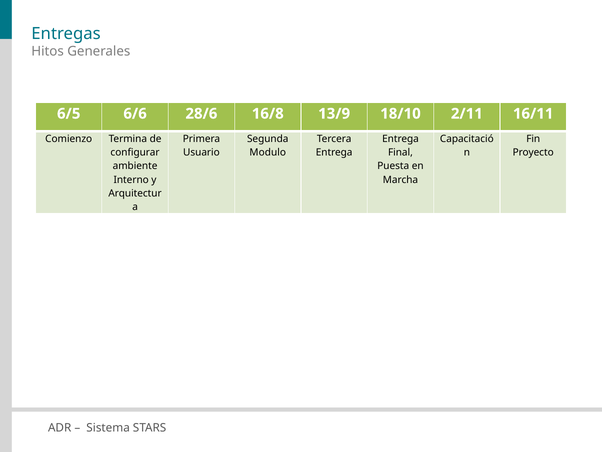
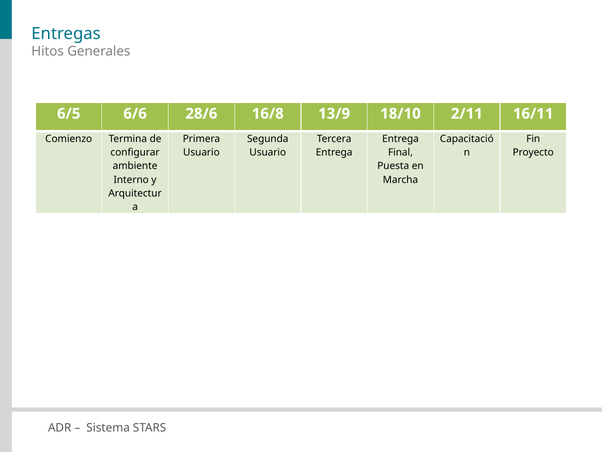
Modulo: Modulo -> Usuario (268, 152)
